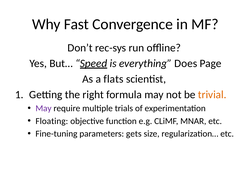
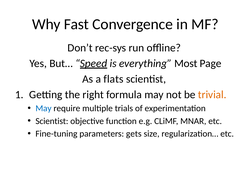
Does: Does -> Most (186, 63)
May colour: purple -> blue (43, 109)
Floating: Floating -> Scientist (52, 121)
